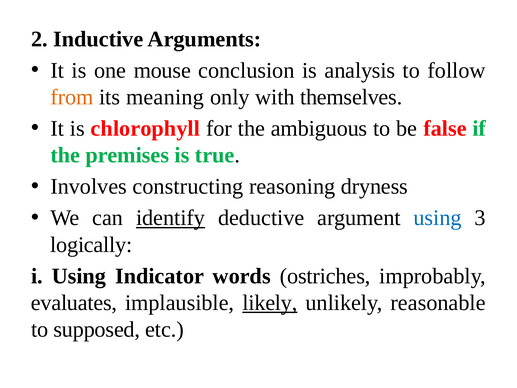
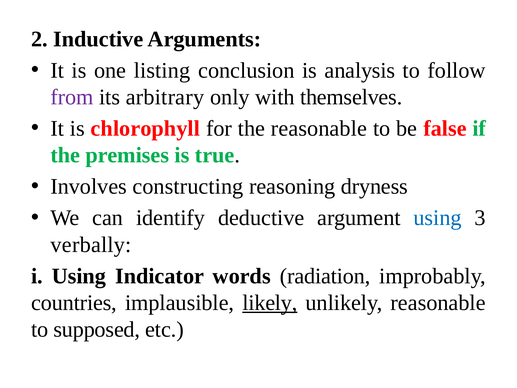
mouse: mouse -> listing (162, 70)
from colour: orange -> purple (72, 97)
meaning: meaning -> arbitrary (165, 97)
the ambiguous: ambiguous -> reasonable (319, 128)
identify underline: present -> none (171, 218)
logically: logically -> verbally (91, 245)
ostriches: ostriches -> radiation (325, 276)
evaluates: evaluates -> countries (74, 303)
